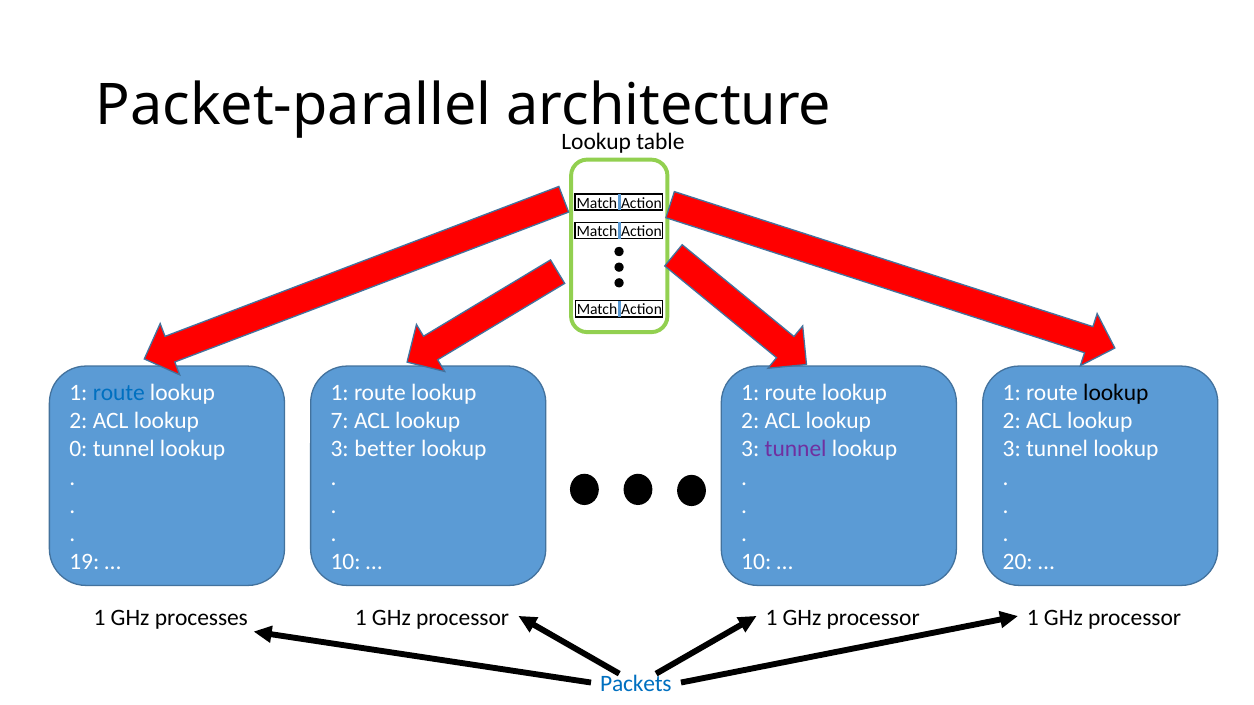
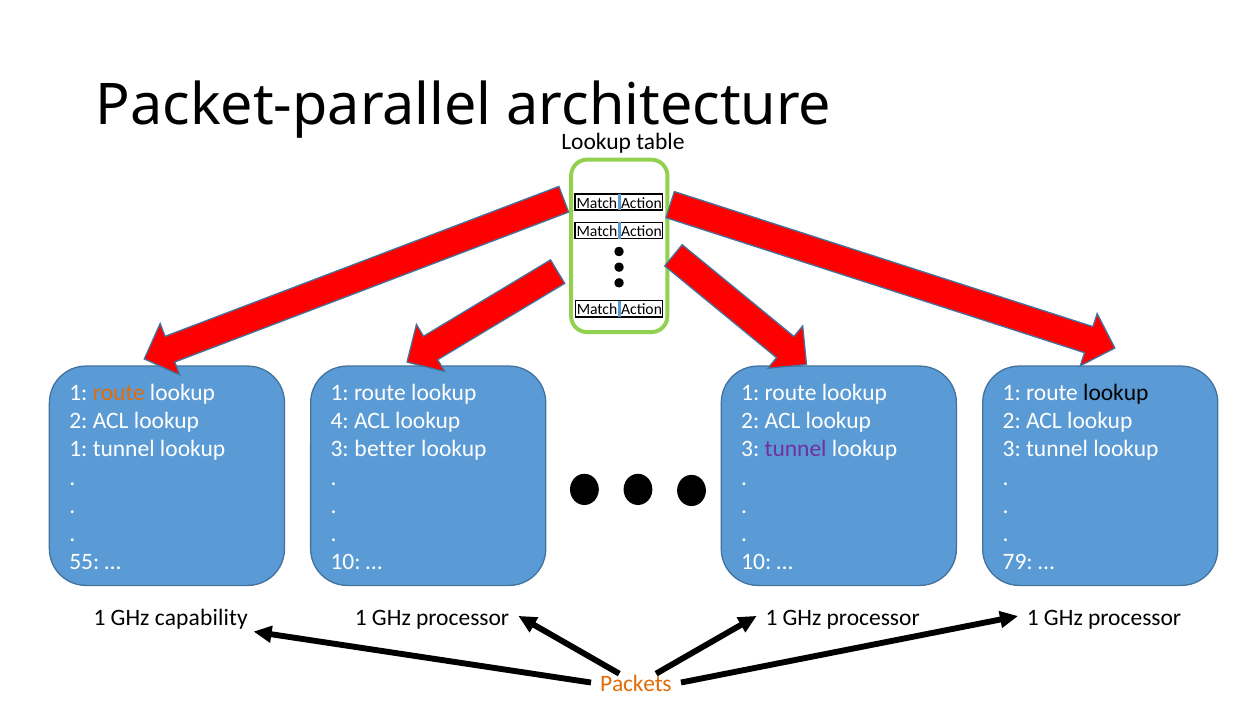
route colour: blue -> orange (119, 393)
7: 7 -> 4 (340, 421)
0: 0 -> 1 (78, 449)
19: 19 -> 55 (84, 562)
20: 20 -> 79 (1018, 562)
processes: processes -> capability (201, 618)
Packets colour: blue -> orange (636, 685)
